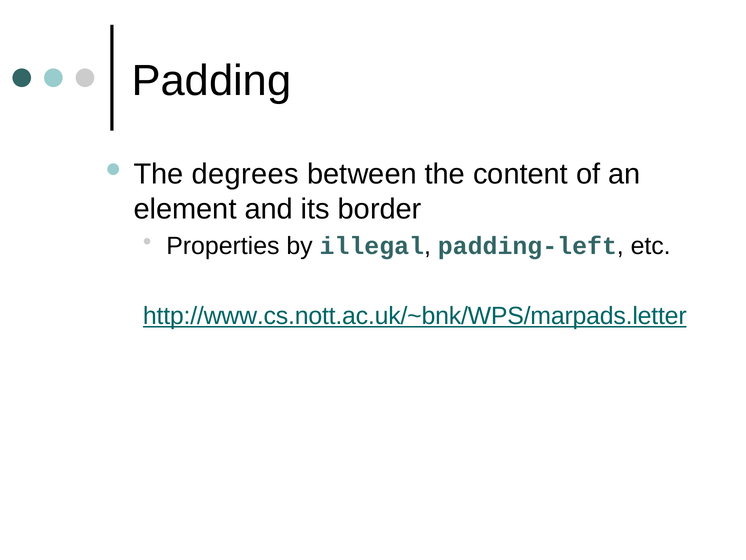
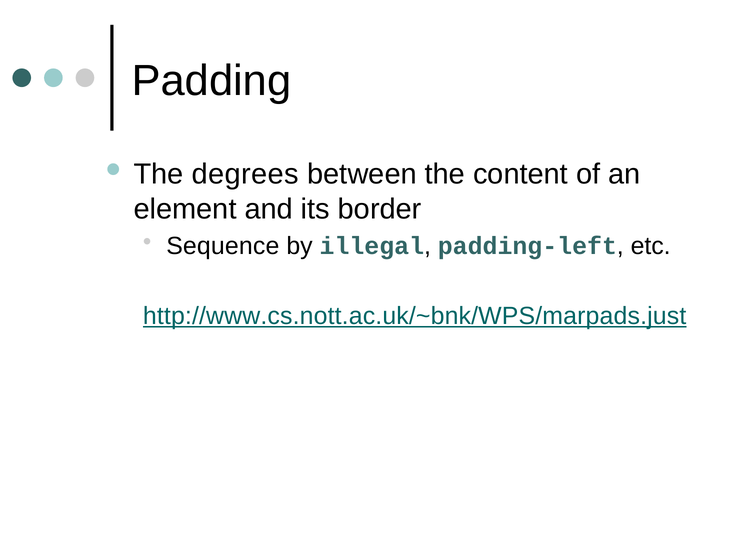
Properties: Properties -> Sequence (223, 246)
http://www.cs.nott.ac.uk/~bnk/WPS/marpads.letter: http://www.cs.nott.ac.uk/~bnk/WPS/marpads.letter -> http://www.cs.nott.ac.uk/~bnk/WPS/marpads.just (415, 316)
